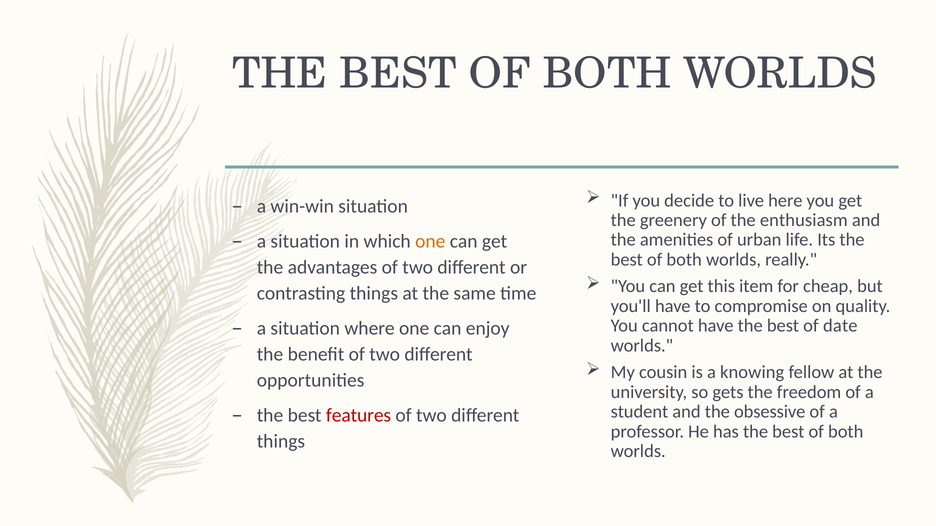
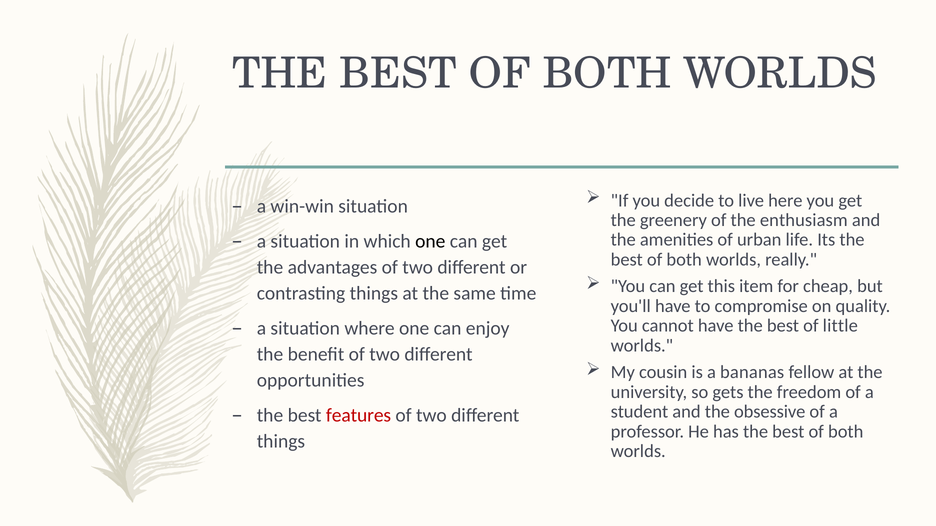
one colour: orange -> black (430, 241)
date: date -> little (840, 326)
knowing: knowing -> bananas (752, 373)
